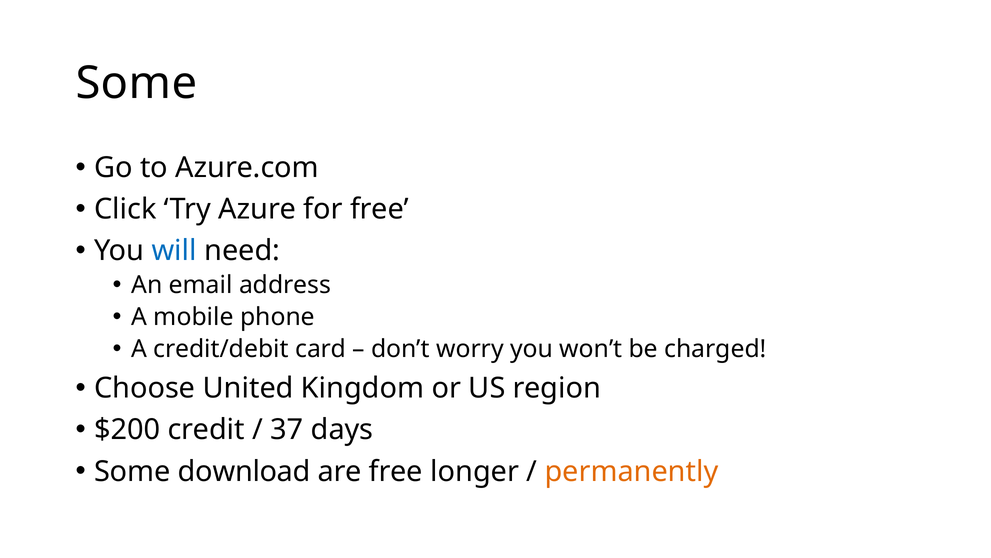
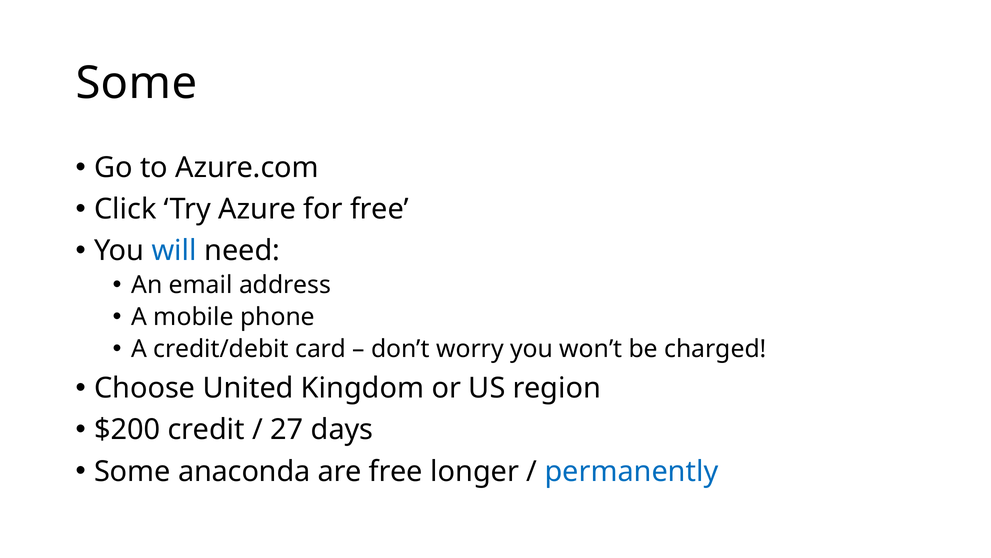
37: 37 -> 27 (287, 429)
download: download -> anaconda (244, 471)
permanently colour: orange -> blue (632, 471)
